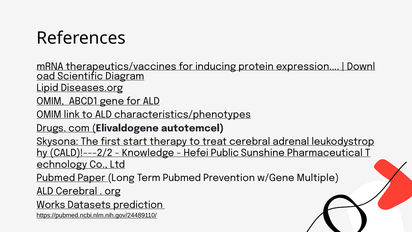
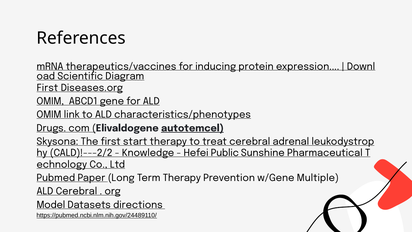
Lipid: Lipid -> First (47, 88)
autotemcel underline: none -> present (192, 128)
Term Pubmed: Pubmed -> Therapy (182, 178)
Works: Works -> Model (51, 205)
prediction: prediction -> directions (138, 205)
